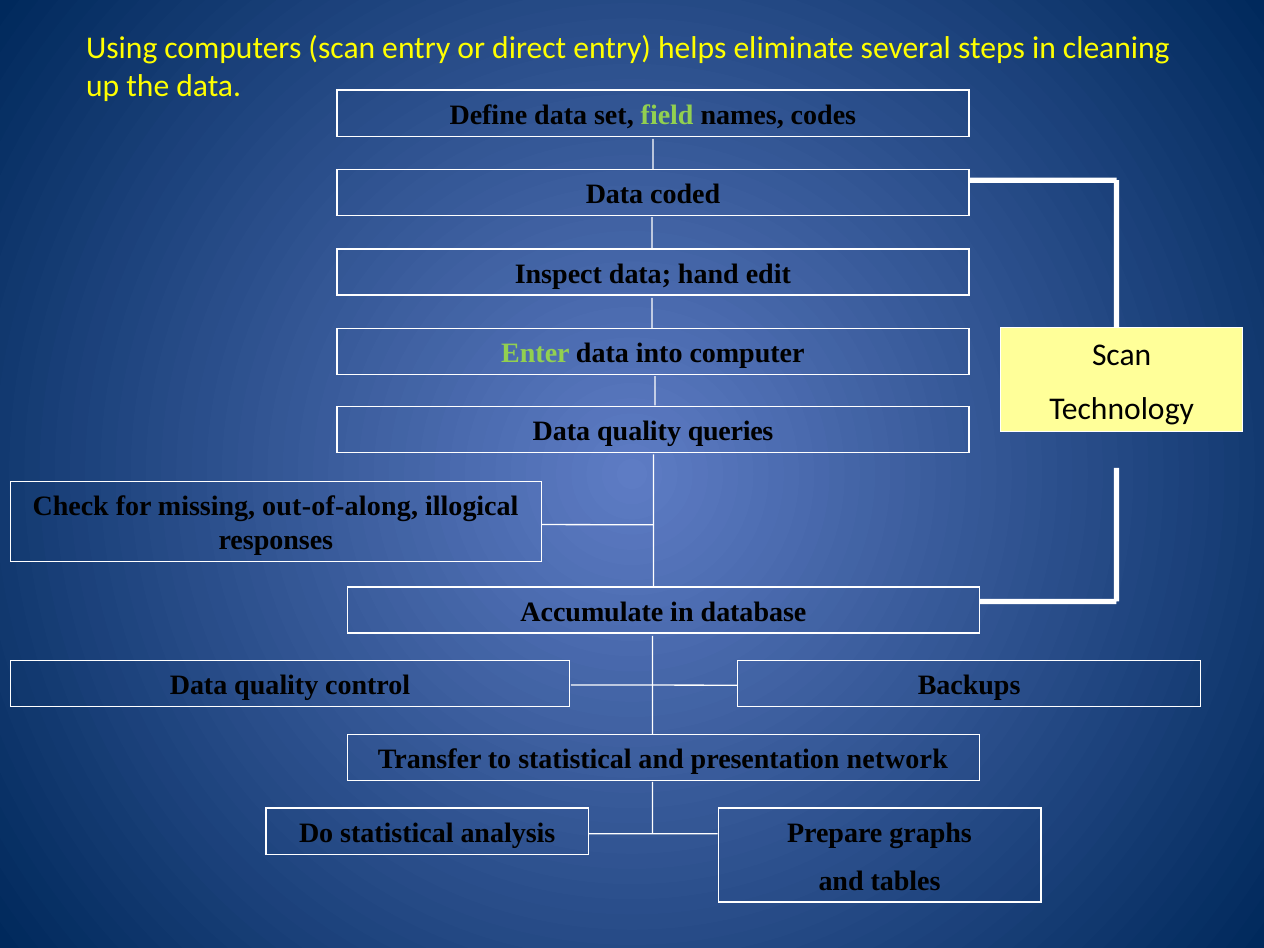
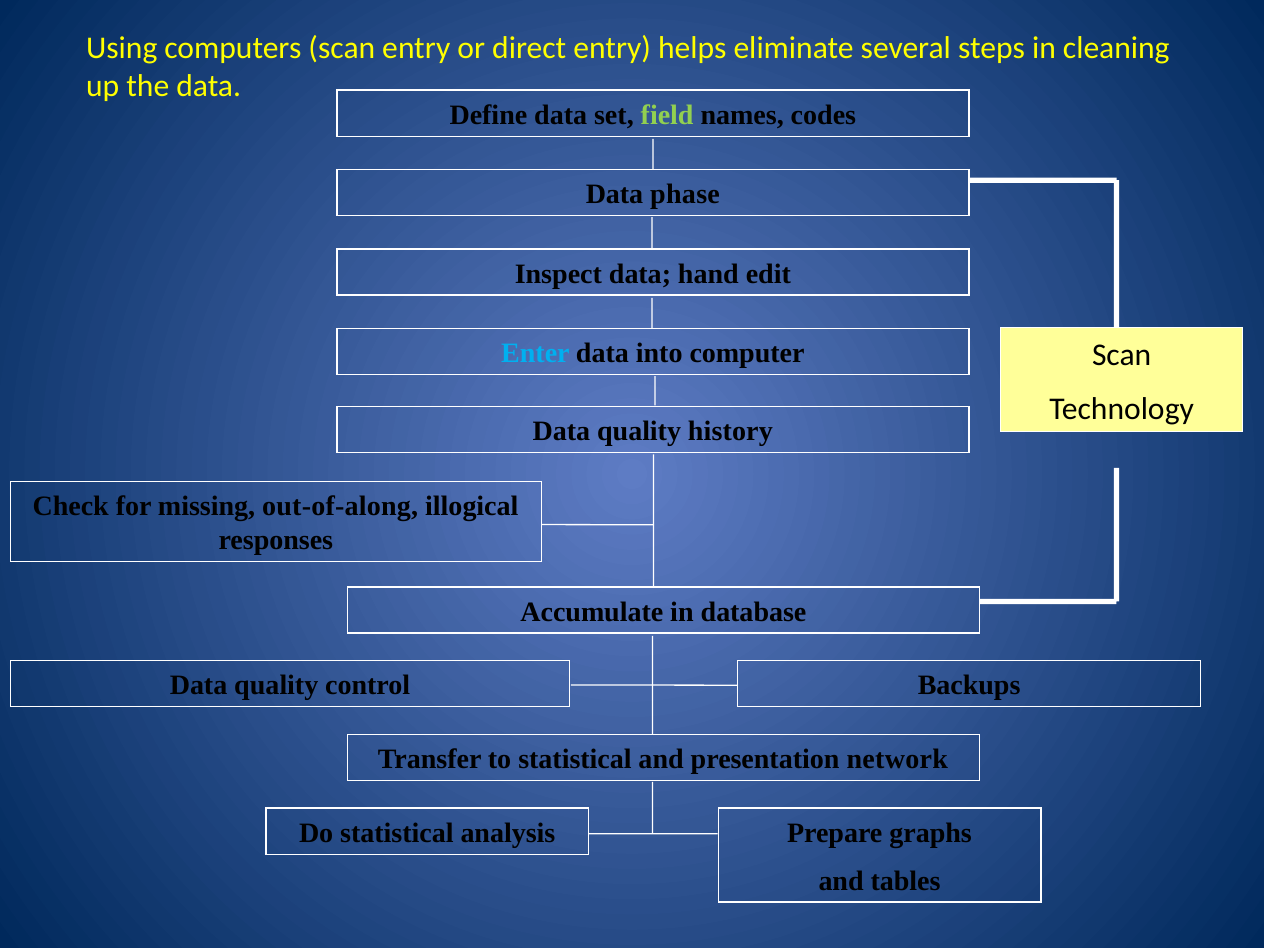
coded: coded -> phase (685, 195)
Enter colour: light green -> light blue (535, 353)
queries: queries -> history (730, 431)
